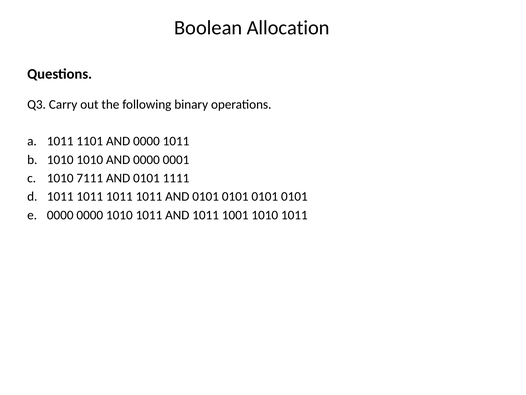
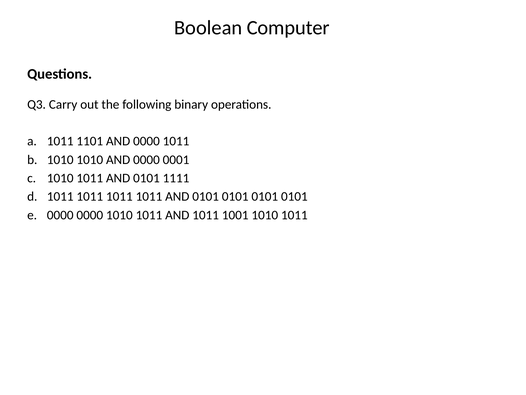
Allocation: Allocation -> Computer (288, 28)
7111: 7111 -> 1011 (90, 178)
